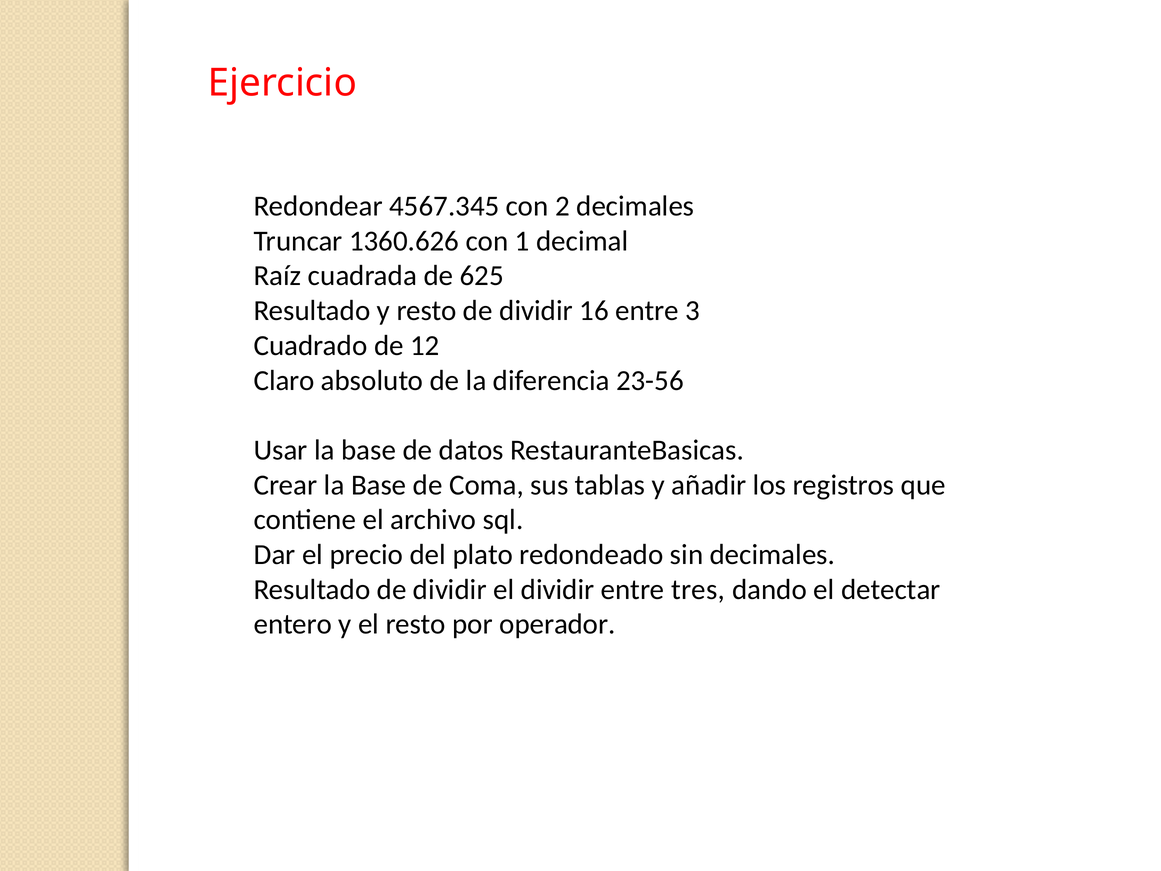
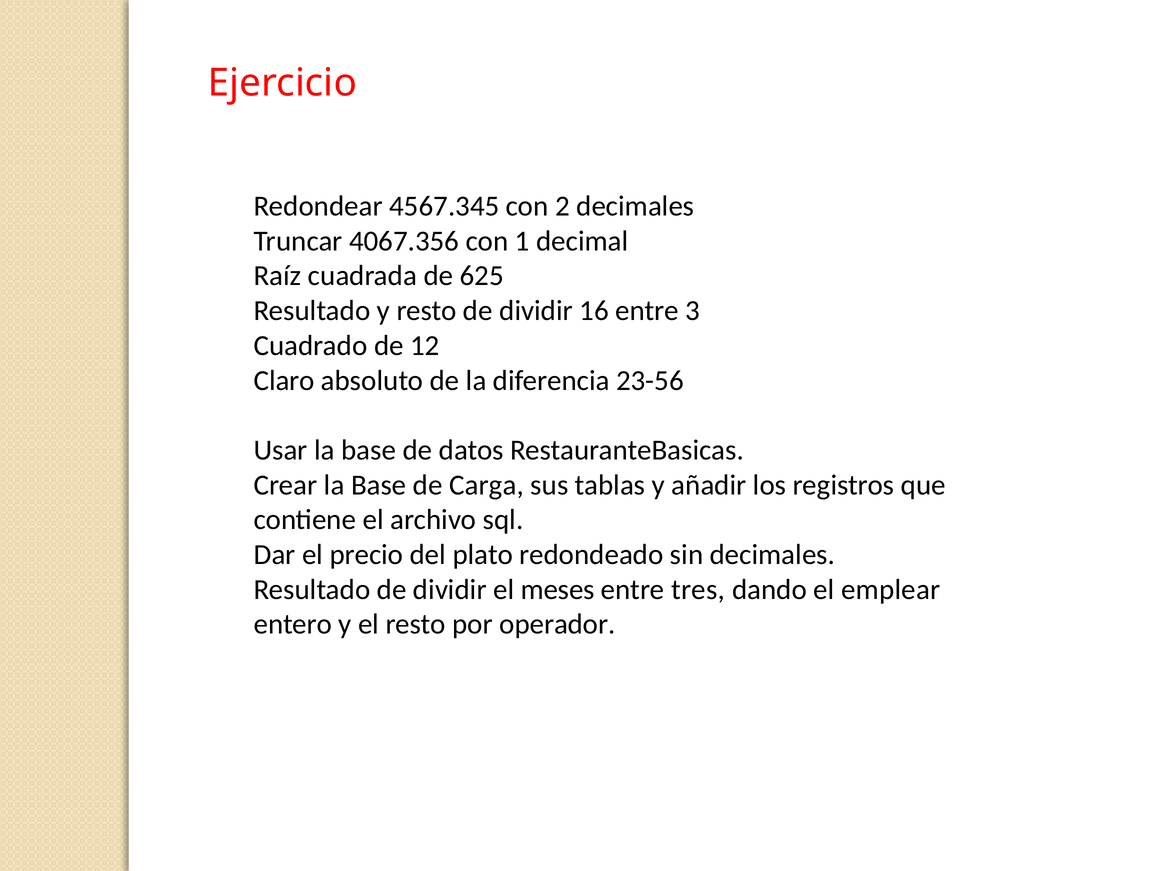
1360.626: 1360.626 -> 4067.356 (404, 241)
Coma: Coma -> Carga (486, 485)
el dividir: dividir -> meses (558, 589)
detectar: detectar -> emplear (891, 589)
